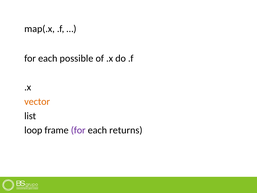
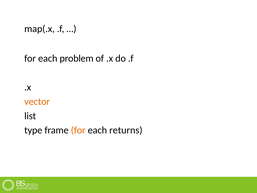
possible: possible -> problem (77, 58)
loop: loop -> type (33, 130)
for colour: purple -> orange (78, 130)
